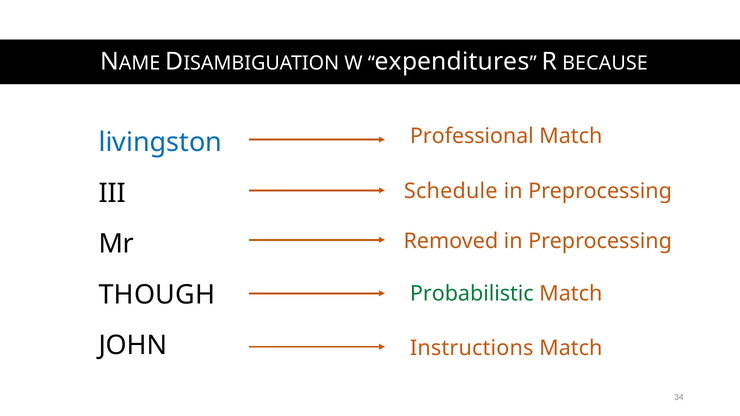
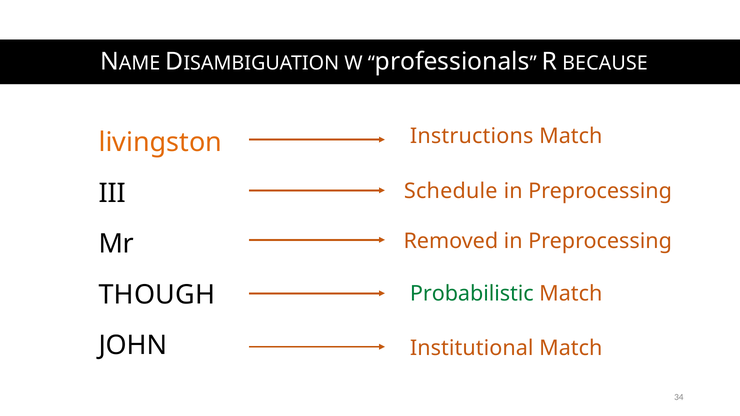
expenditures: expenditures -> professionals (452, 61)
Professional: Professional -> Instructions (472, 136)
livingston colour: blue -> orange (160, 143)
Instructions: Instructions -> Institutional (472, 348)
